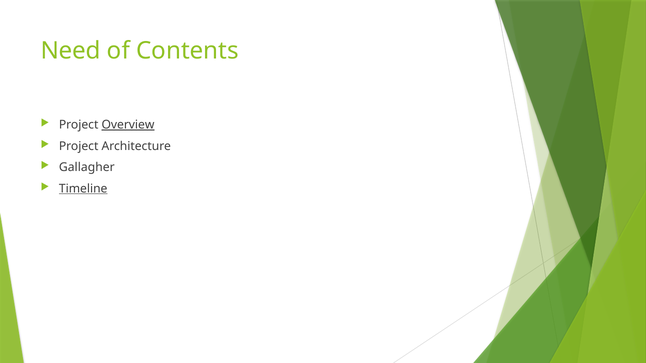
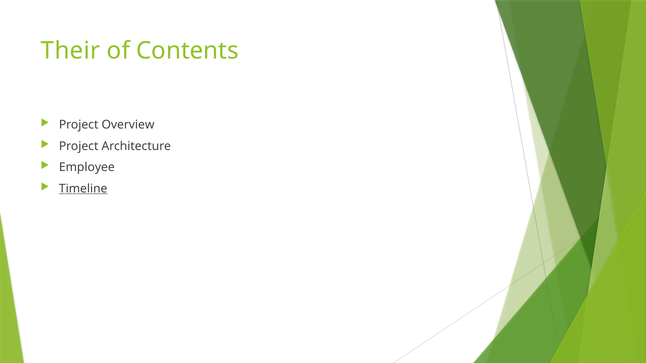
Need: Need -> Their (71, 51)
Overview underline: present -> none (128, 125)
Gallagher: Gallagher -> Employee (87, 168)
